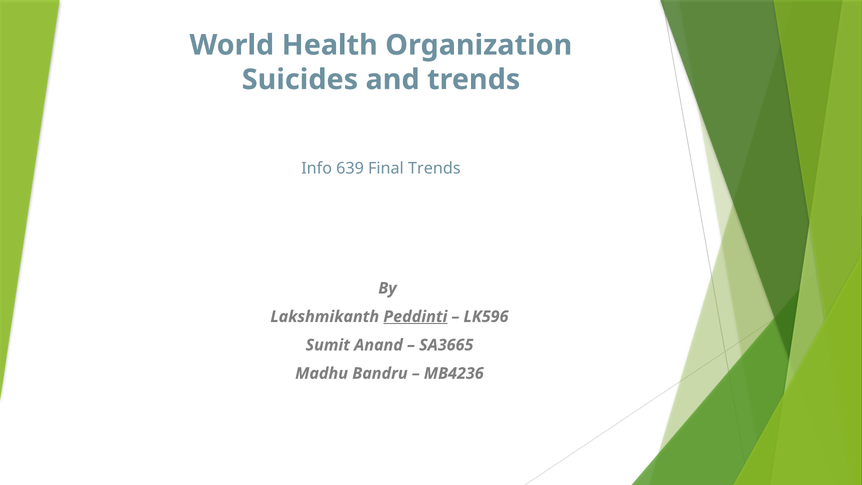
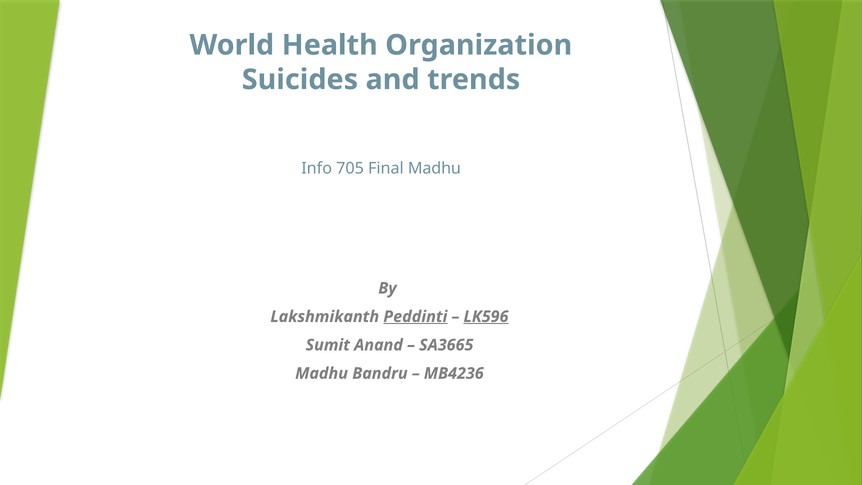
639: 639 -> 705 (350, 168)
Final Trends: Trends -> Madhu (434, 168)
LK596 underline: none -> present (486, 317)
